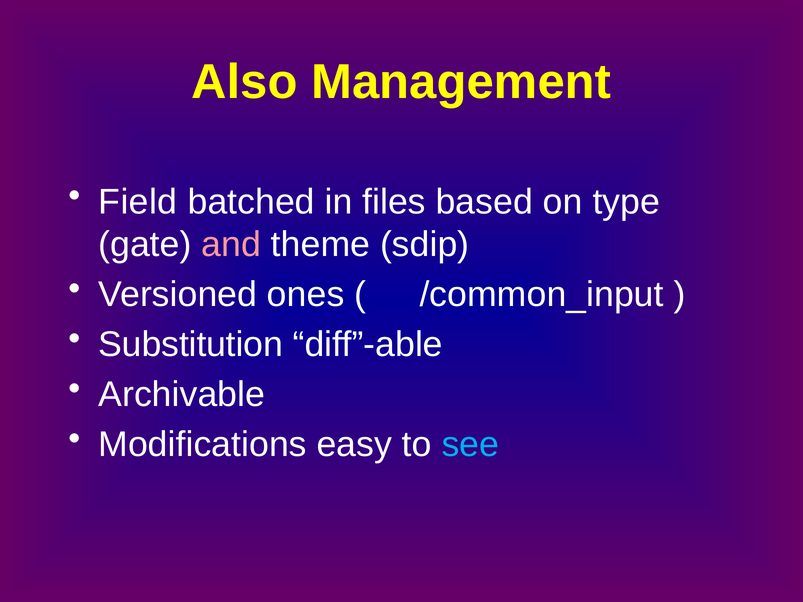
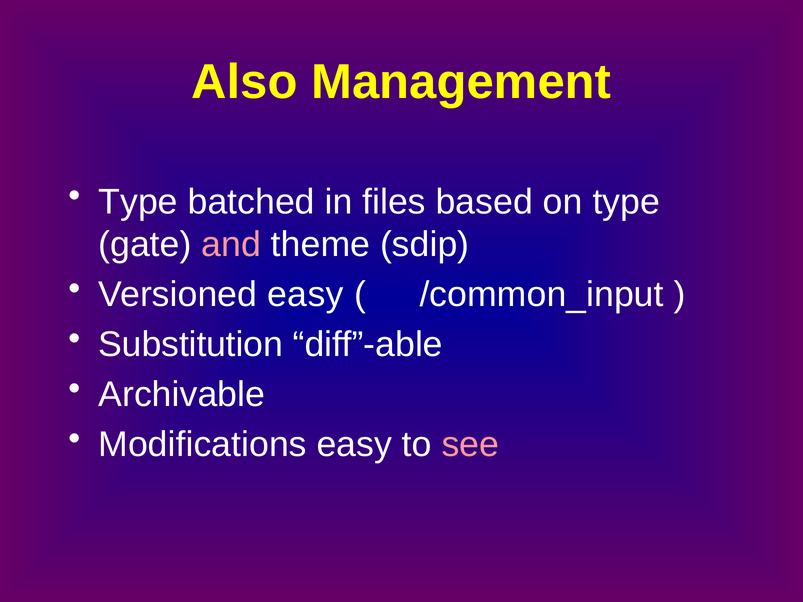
Field: Field -> Type (138, 202)
Versioned ones: ones -> easy (306, 295)
see colour: light blue -> pink (470, 445)
